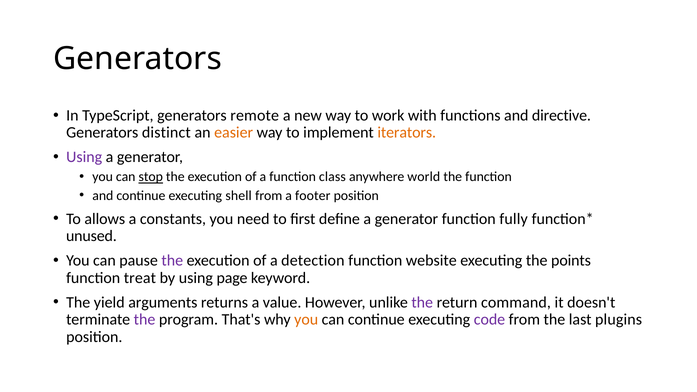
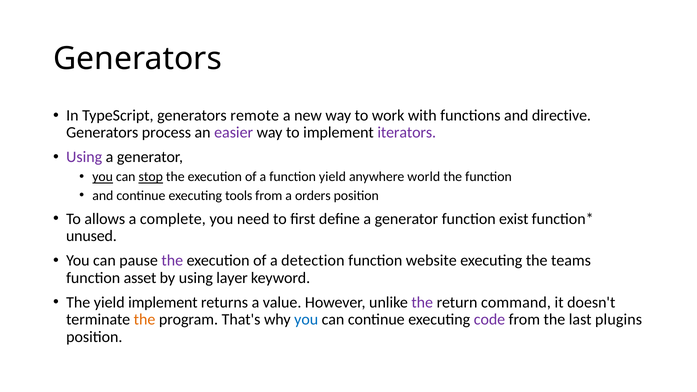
distinct: distinct -> process (166, 133)
easier colour: orange -> purple (234, 133)
iterators colour: orange -> purple (407, 133)
you underline: none -> present (103, 177)
function class: class -> yield (332, 177)
shell: shell -> tools (239, 195)
footer: footer -> orders (313, 195)
constants: constants -> complete (173, 219)
fully: fully -> exist (514, 219)
points: points -> teams (571, 261)
treat: treat -> asset (140, 278)
page: page -> layer (232, 278)
yield arguments: arguments -> implement (163, 302)
the colour: purple -> orange (145, 320)
you colour: orange -> blue (306, 320)
